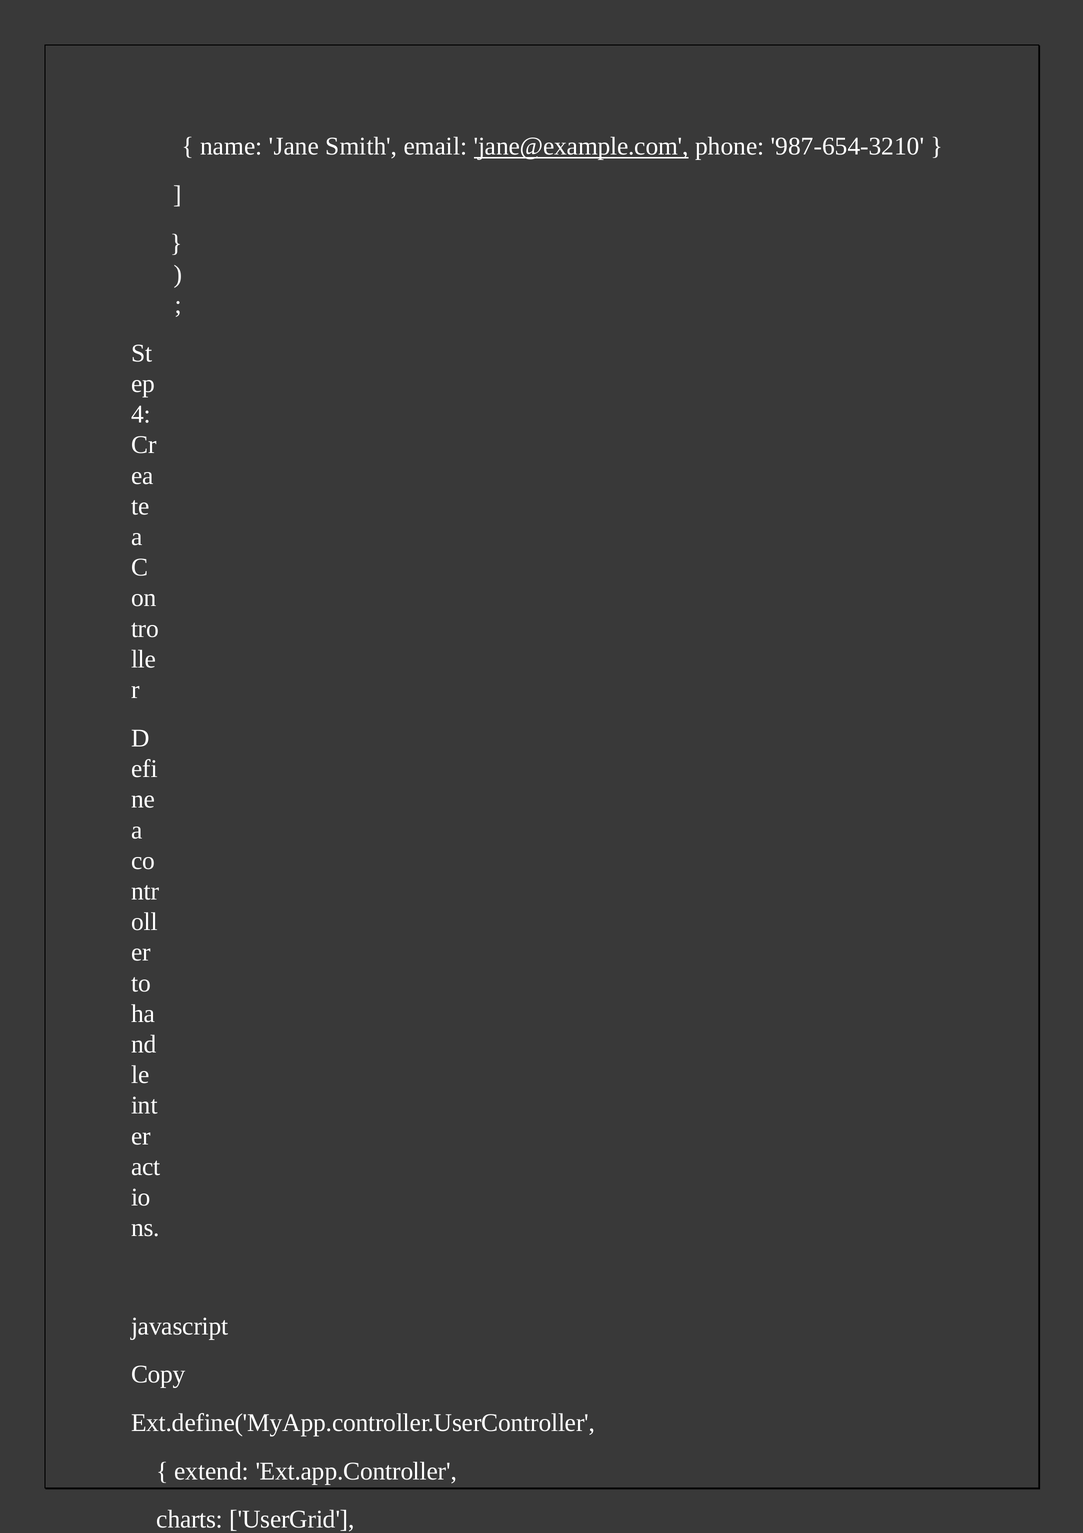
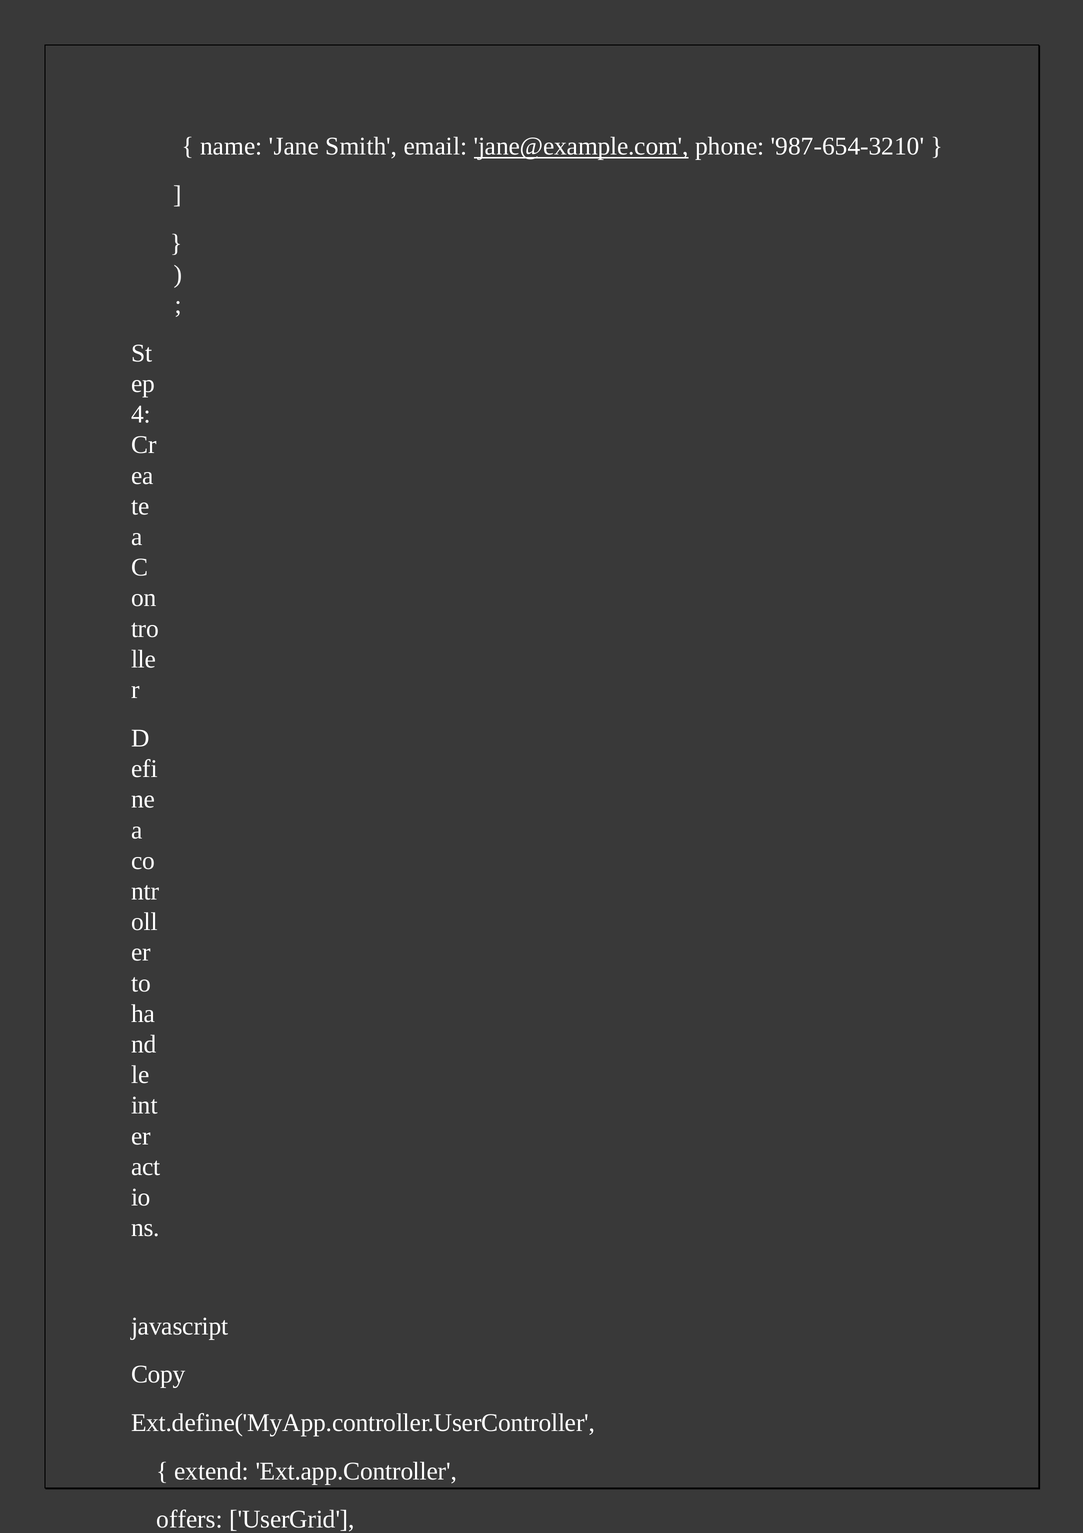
charts: charts -> offers (190, 1519)
